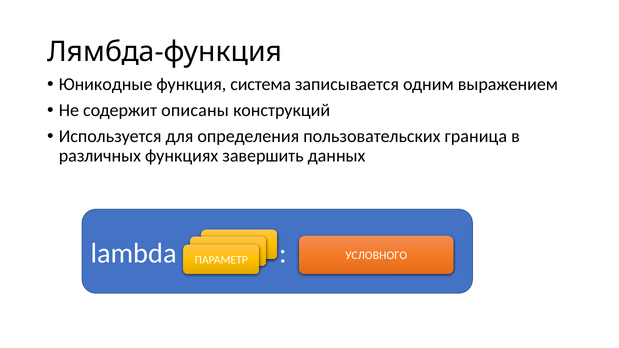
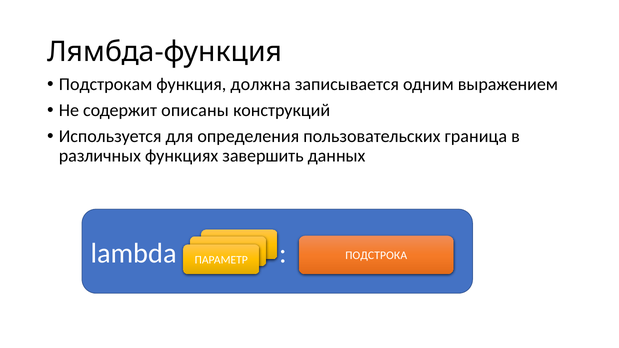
Юникодные: Юникодные -> Подстрокам (106, 84)
система: система -> должна (261, 84)
УСЛОВНОГО: УСЛОВНОГО -> ПОДСТРОКА (376, 256)
